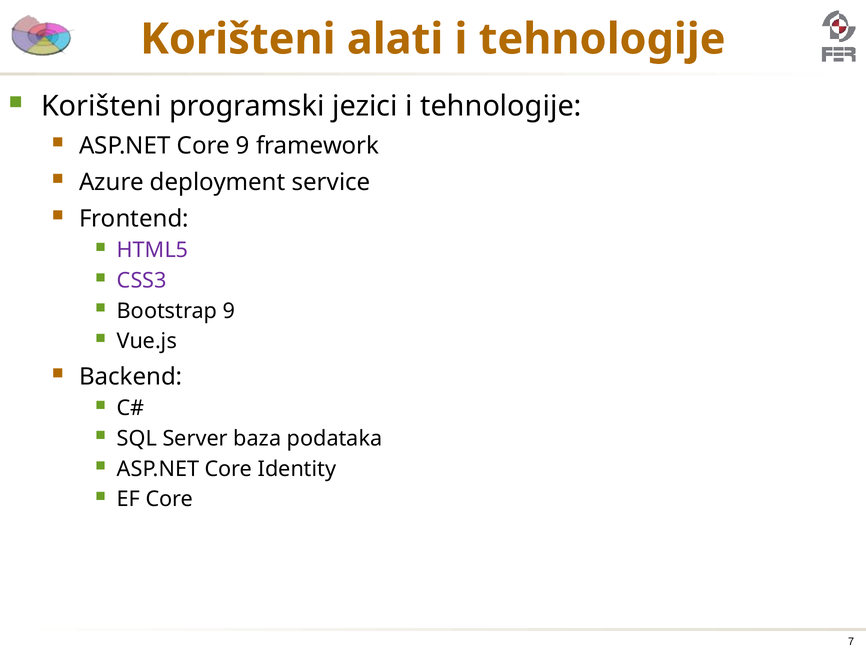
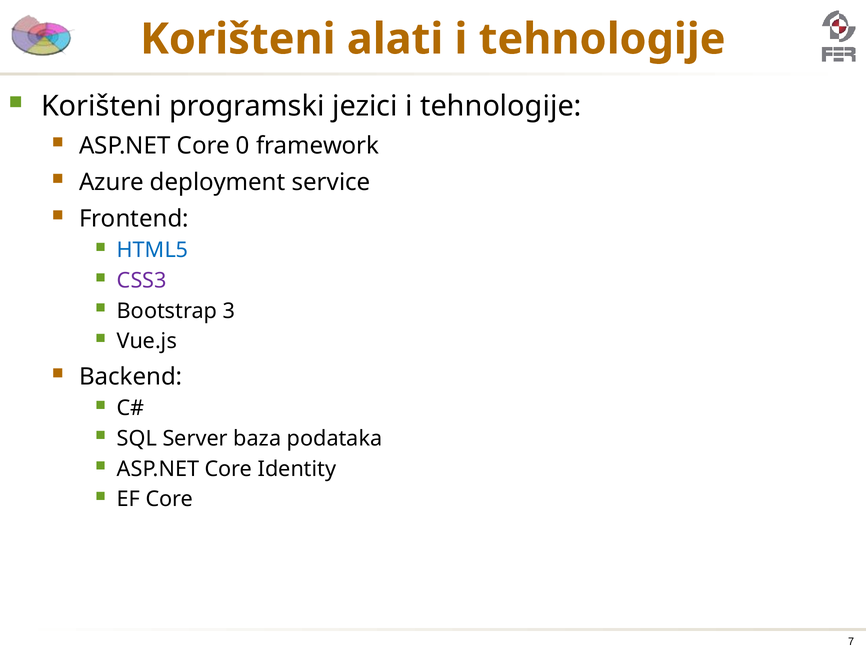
Core 9: 9 -> 0 (243, 145)
HTML5 colour: purple -> blue (153, 250)
Bootstrap 9: 9 -> 3 (229, 311)
